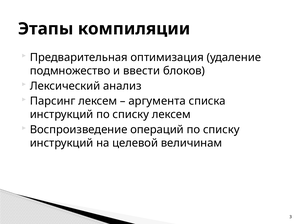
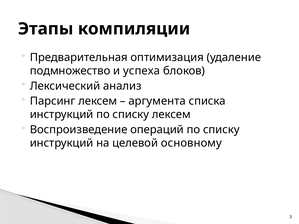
ввести: ввести -> успеха (142, 71)
величинам: величинам -> основному (191, 143)
